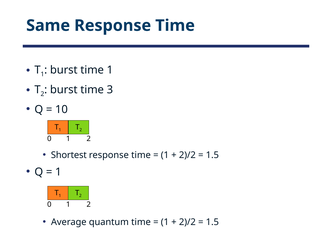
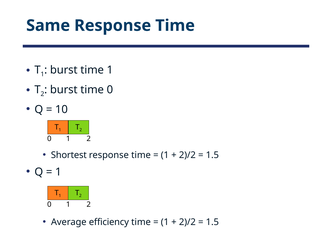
time 3: 3 -> 0 (110, 90)
quantum: quantum -> efficiency (109, 222)
